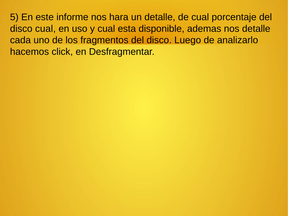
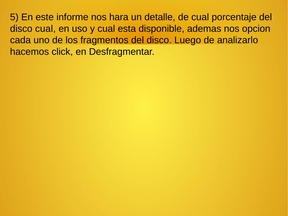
nos detalle: detalle -> opcion (256, 29)
